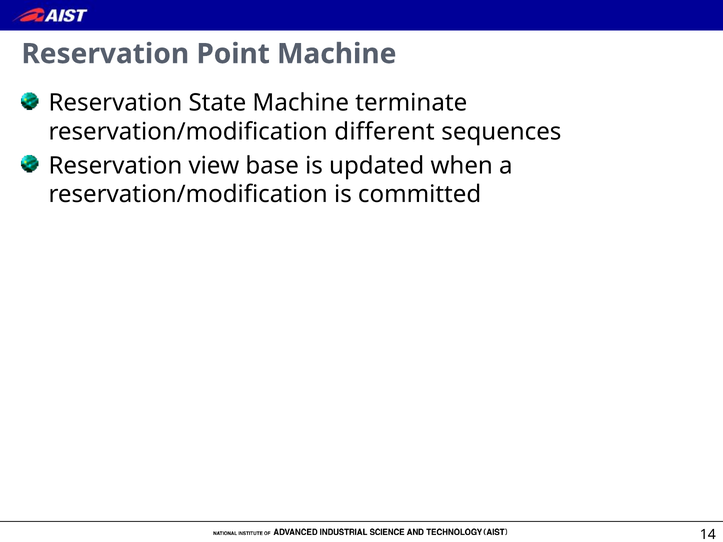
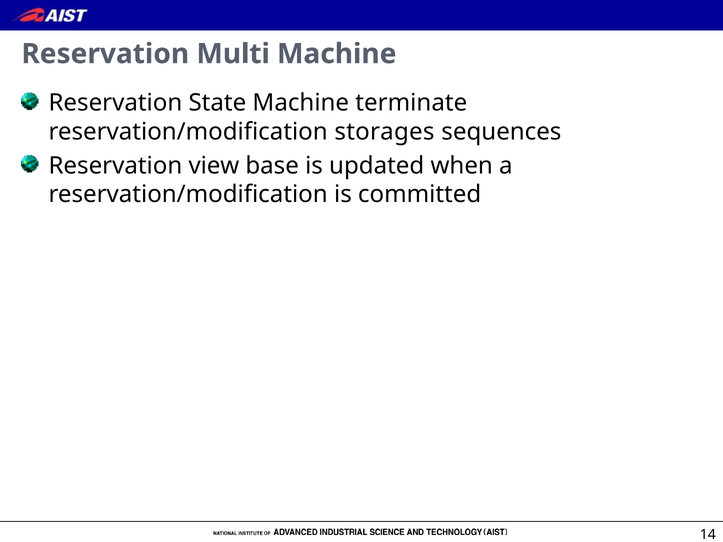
Point: Point -> Multi (233, 54)
different: different -> storages (384, 132)
